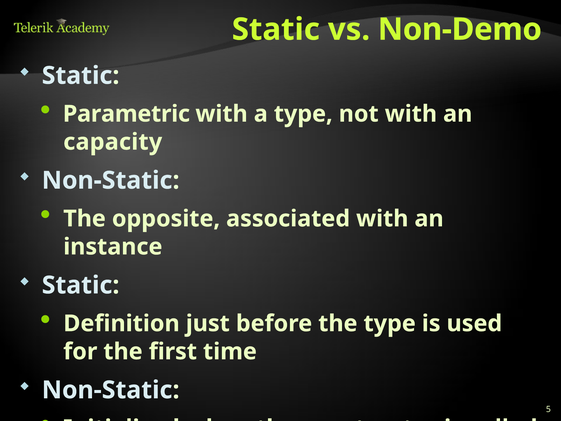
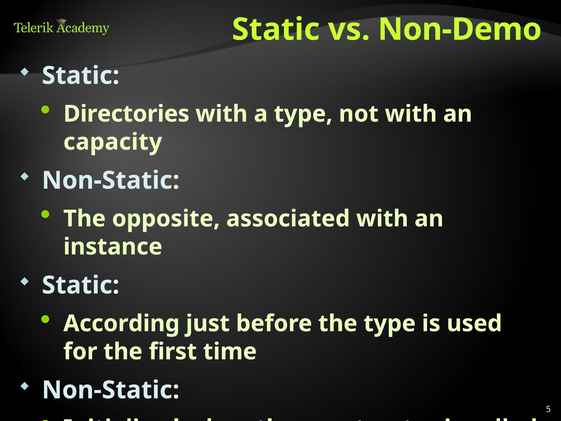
Parametric: Parametric -> Directories (126, 114)
Definition: Definition -> According (122, 323)
